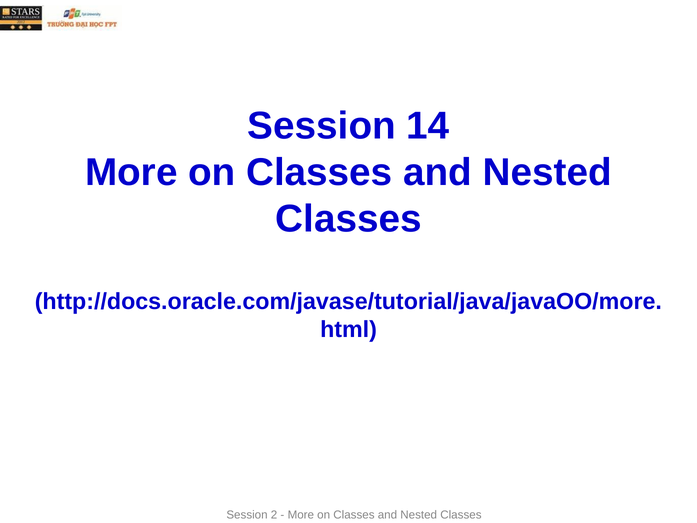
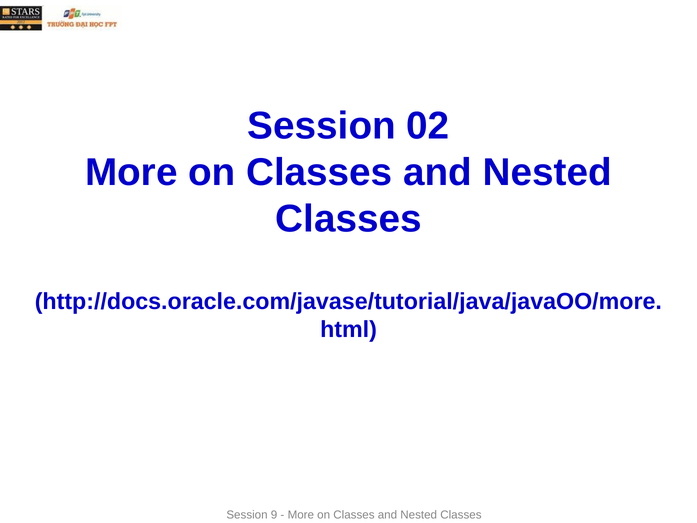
14: 14 -> 02 (428, 126)
2: 2 -> 9 (274, 515)
